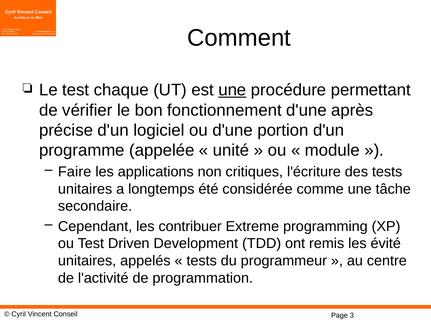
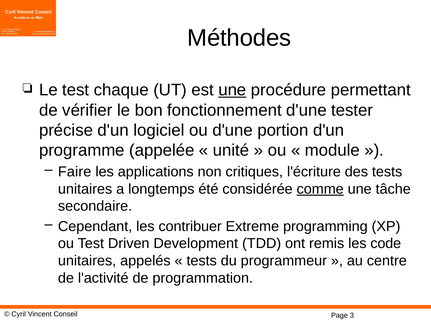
Comment: Comment -> Méthodes (239, 38)
après: après -> tester (352, 110)
comme underline: none -> present (320, 189)
évité: évité -> code (386, 244)
